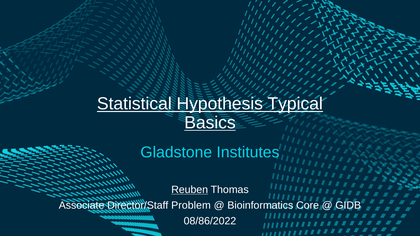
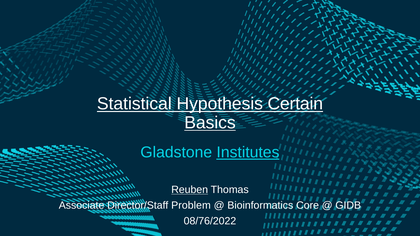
Typical: Typical -> Certain (295, 104)
Institutes underline: none -> present (248, 152)
08/86/2022: 08/86/2022 -> 08/76/2022 (210, 221)
